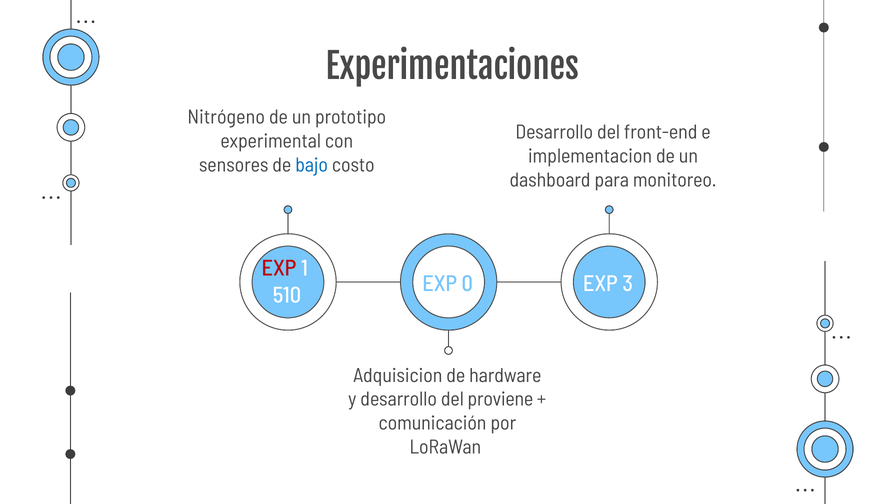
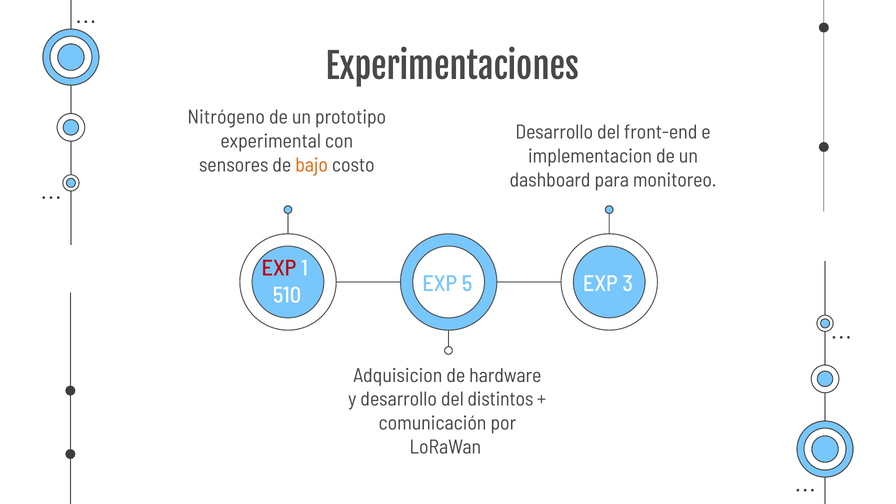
bajo colour: blue -> orange (312, 165)
0: 0 -> 5 (467, 284)
proviene: proviene -> distintos (500, 399)
